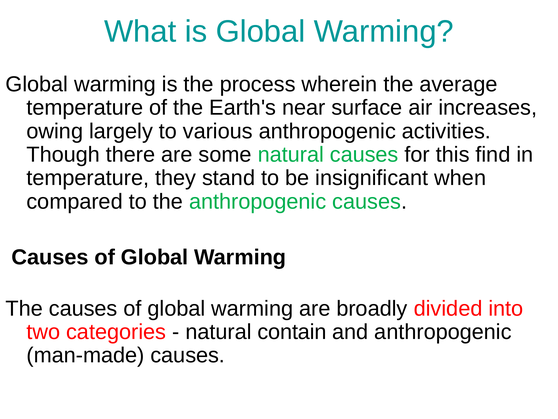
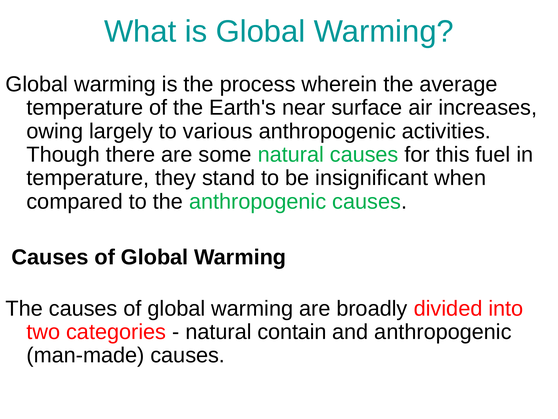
find: find -> fuel (493, 154)
